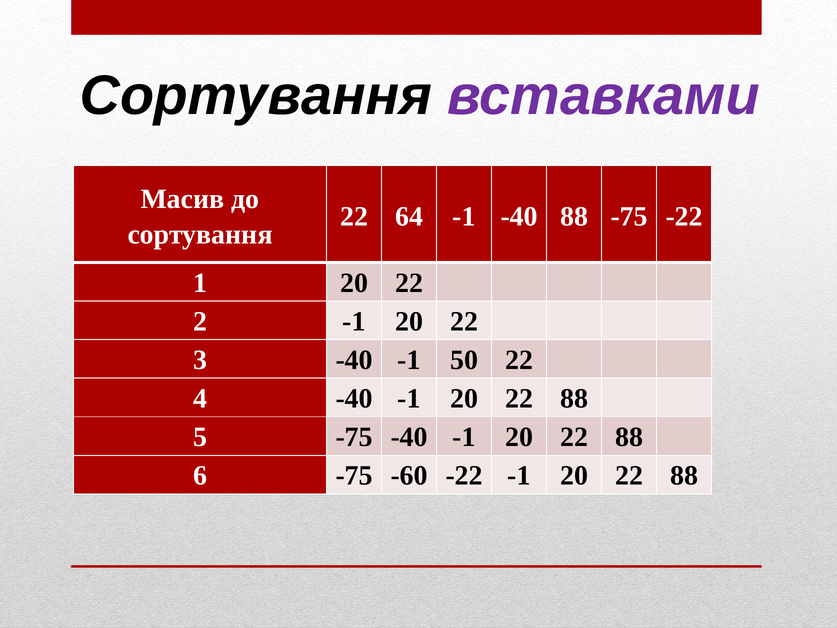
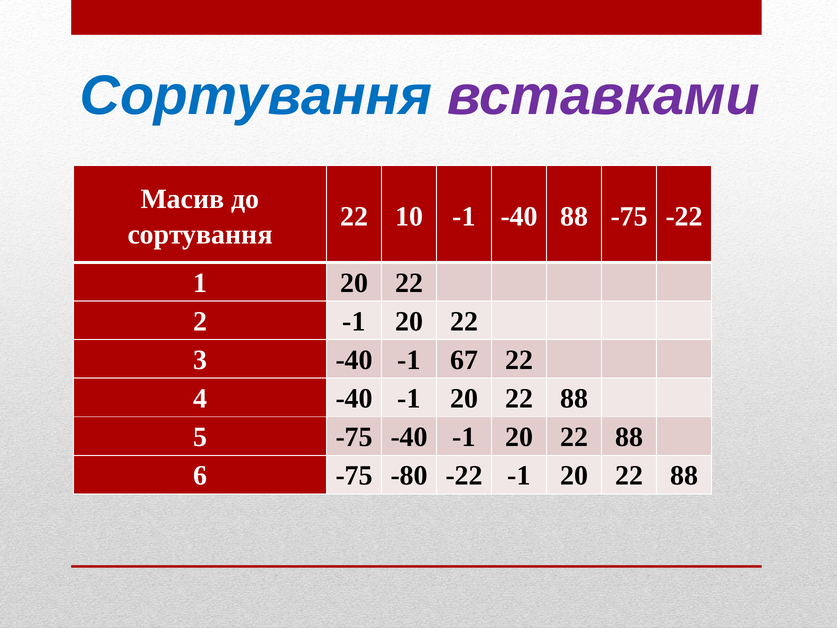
Сортування colour: black -> blue (256, 96)
64: 64 -> 10 (409, 217)
50: 50 -> 67 (464, 360)
-60: -60 -> -80 (409, 475)
